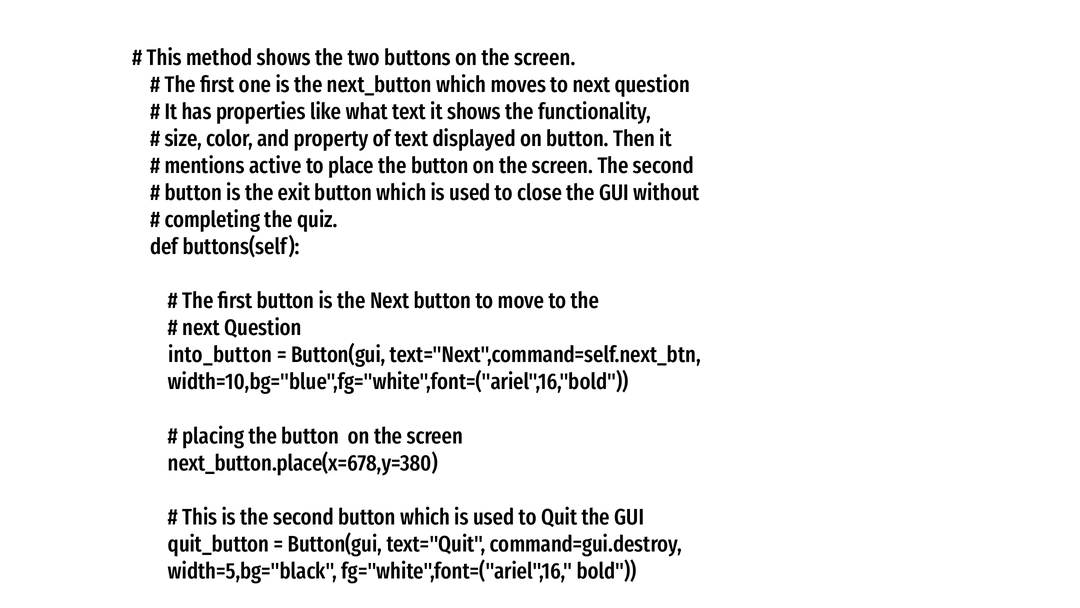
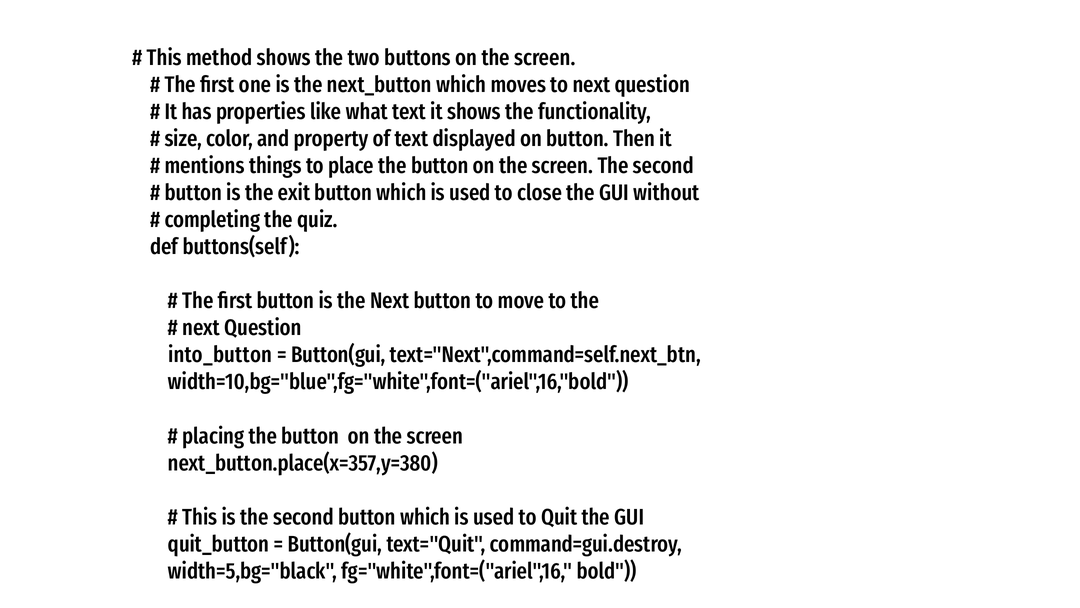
active: active -> things (275, 166)
next_button.place(x=678,y=380: next_button.place(x=678,y=380 -> next_button.place(x=357,y=380 (303, 463)
